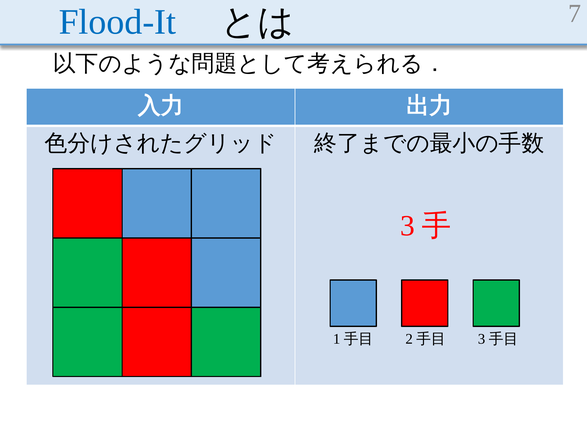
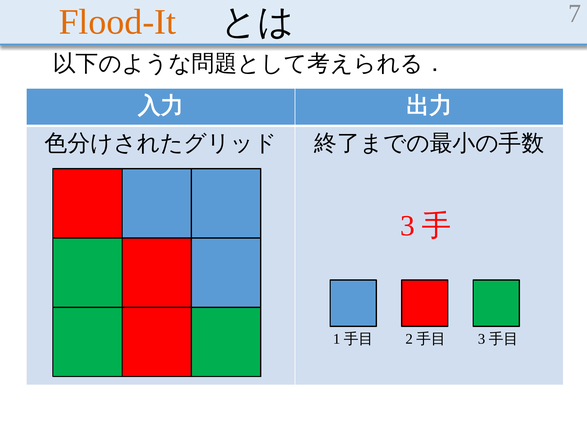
Flood-It colour: blue -> orange (117, 22)
